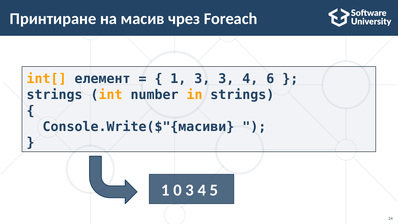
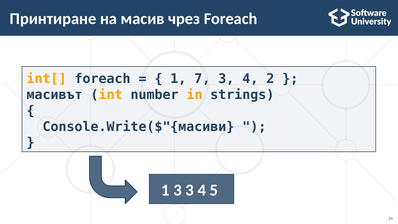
int[ елемент: елемент -> foreach (103, 79)
1 3: 3 -> 7 (202, 79)
6: 6 -> 2 (270, 79)
strings: strings -> масивът (55, 95)
1 0: 0 -> 3 (177, 190)
